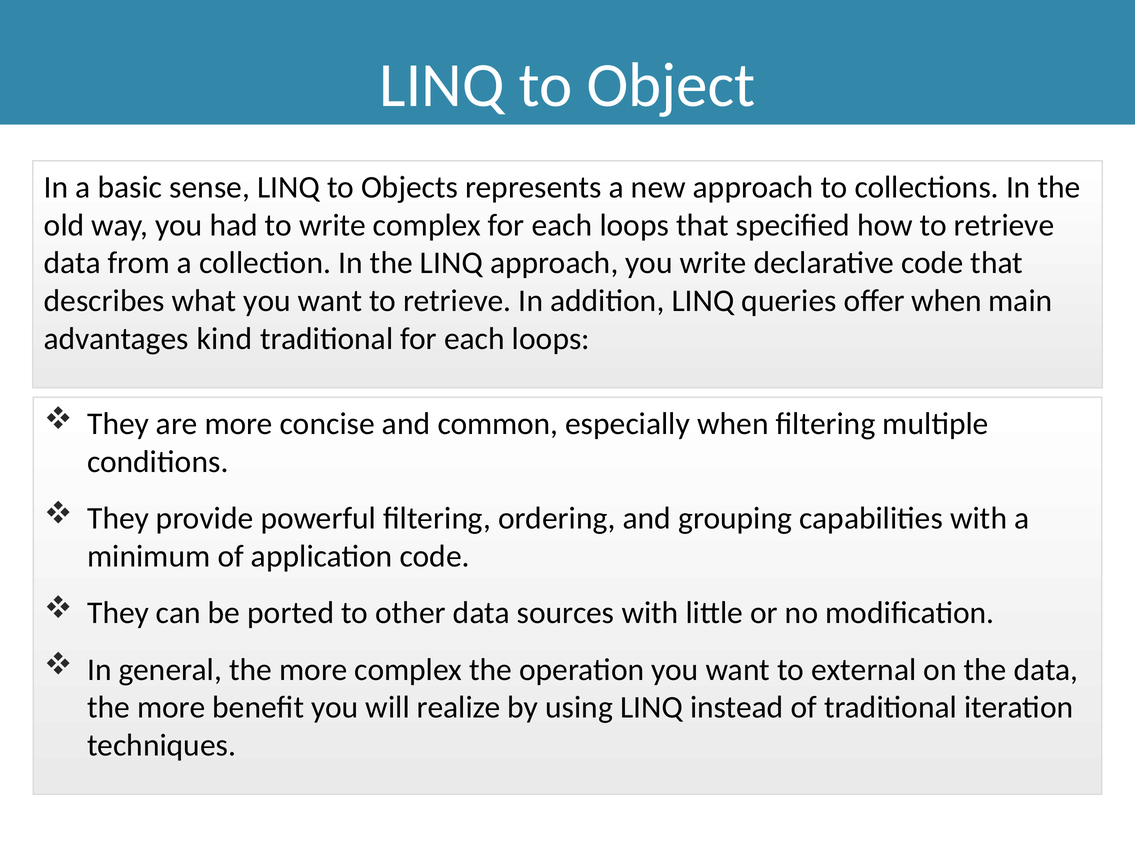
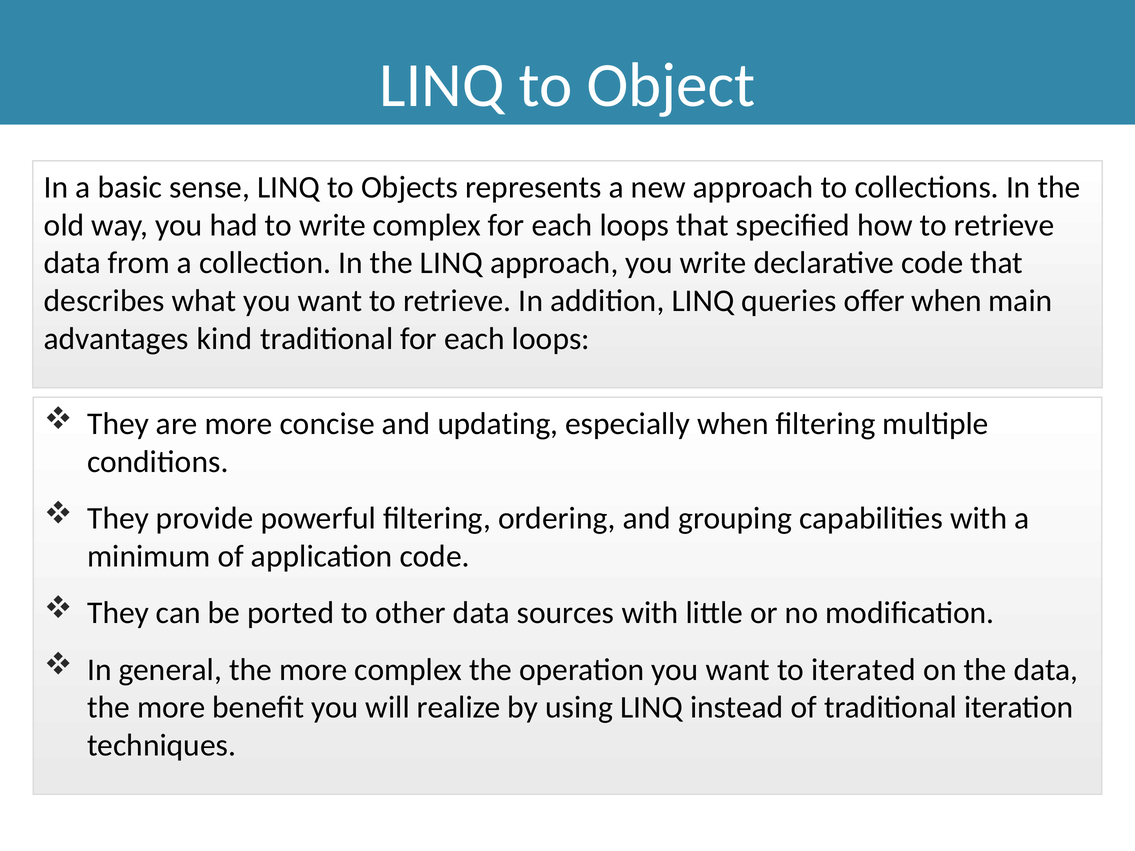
common: common -> updating (498, 424)
external: external -> iterated (864, 670)
